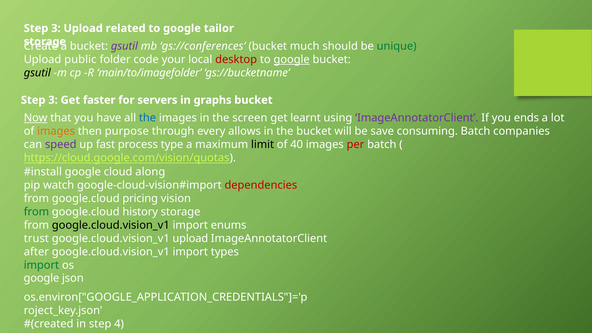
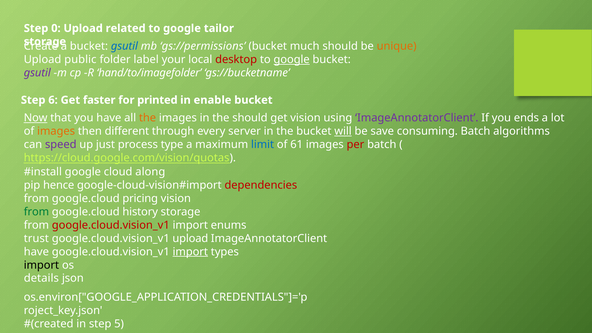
3: 3 -> 0 (56, 28)
gsutil colour: purple -> blue (124, 46)
gs://conferences: gs://conferences -> gs://permissions (203, 46)
unique colour: green -> orange (397, 46)
code: code -> label (146, 60)
gsutil colour: black -> purple (37, 73)
main/to/imagefolder: main/to/imagefolder -> hand/to/imagefolder (149, 73)
3: 3 -> 6 (53, 100)
servers: servers -> printed (157, 100)
graphs: graphs -> enable (212, 100)
the colour: blue -> orange (148, 118)
the screen: screen -> should (250, 118)
get learnt: learnt -> vision (305, 118)
purpose: purpose -> different (127, 131)
allows: allows -> server (245, 131)
will underline: none -> present (343, 131)
companies: companies -> algorithms (522, 131)
fast: fast -> just (105, 145)
limit colour: black -> blue (263, 145)
40: 40 -> 61 (297, 145)
watch: watch -> hence (59, 185)
google.cloud.vision_v1 colour: black -> red (111, 225)
after: after -> have (36, 252)
import underline: none -> present (190, 252)
import colour: green -> black (41, 265)
google: google -> details (41, 278)
4: 4 -> 5 (119, 324)
